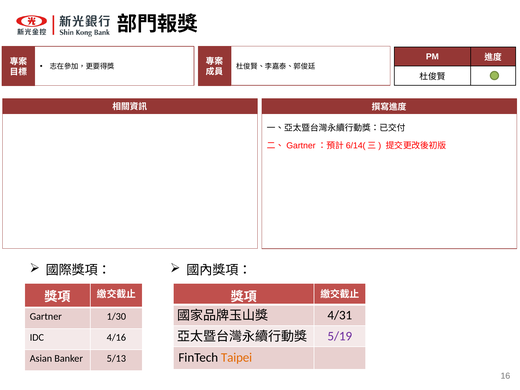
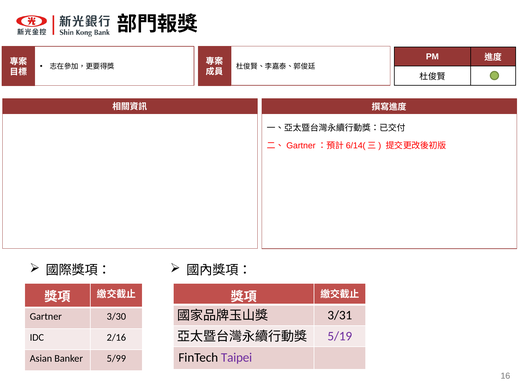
4/31: 4/31 -> 3/31 (340, 315)
1/30: 1/30 -> 3/30 (116, 316)
4/16: 4/16 -> 2/16 (116, 338)
Taipei colour: orange -> purple (237, 357)
5/13: 5/13 -> 5/99 (116, 359)
